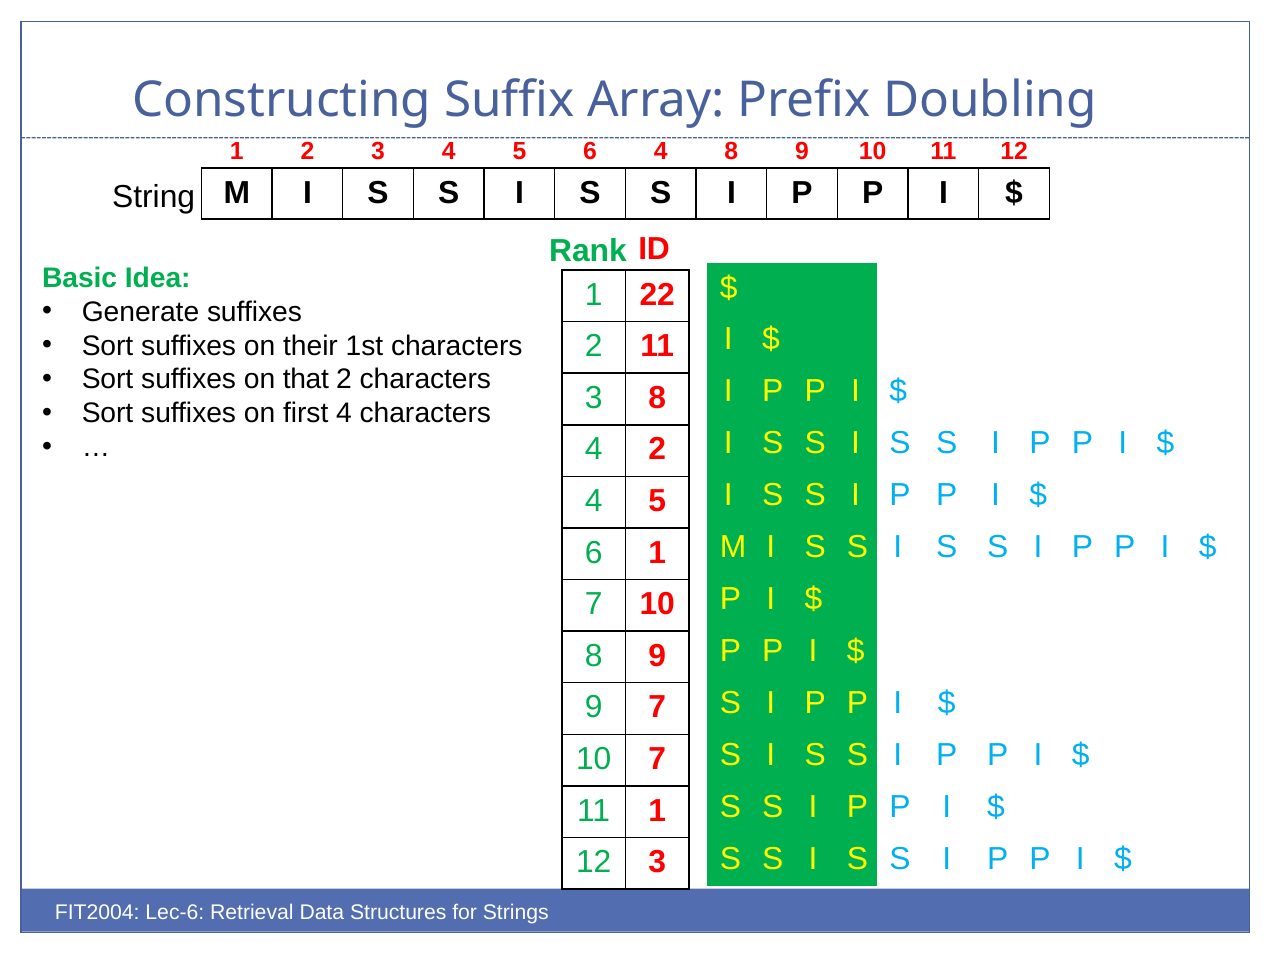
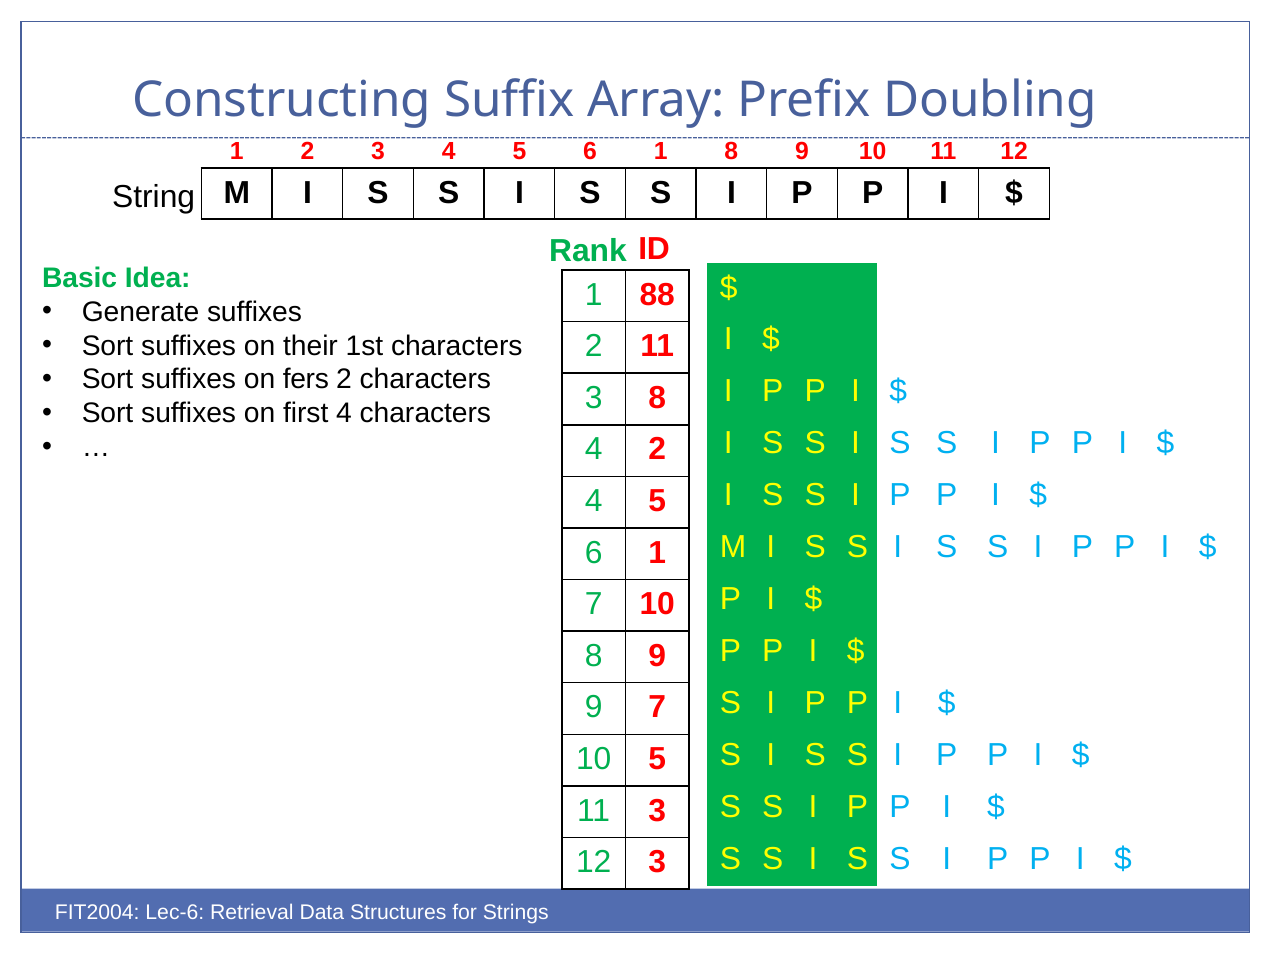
4: 4 -> 1 (661, 151)
22: 22 -> 88 (657, 295)
that: that -> fers (306, 380)
10 7: 7 -> 5 (657, 759)
1: 1 -> 3 (657, 811)
